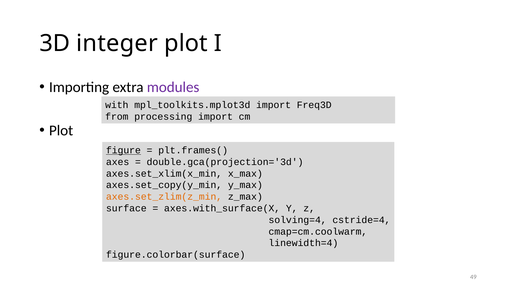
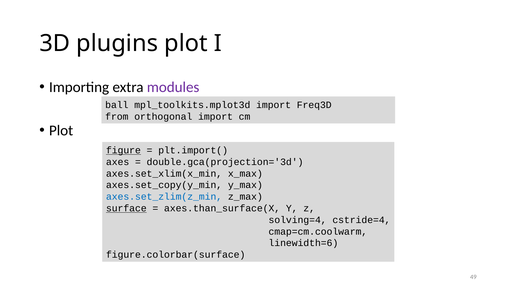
integer: integer -> plugins (117, 43)
with: with -> ball (117, 105)
processing: processing -> orthogonal (163, 117)
plt.frames(: plt.frames( -> plt.import( (193, 150)
axes.set_zlim(z_min colour: orange -> blue (164, 197)
surface underline: none -> present (126, 208)
axes.with_surface(X: axes.with_surface(X -> axes.than_surface(X (222, 208)
linewidth=4: linewidth=4 -> linewidth=6 (303, 243)
